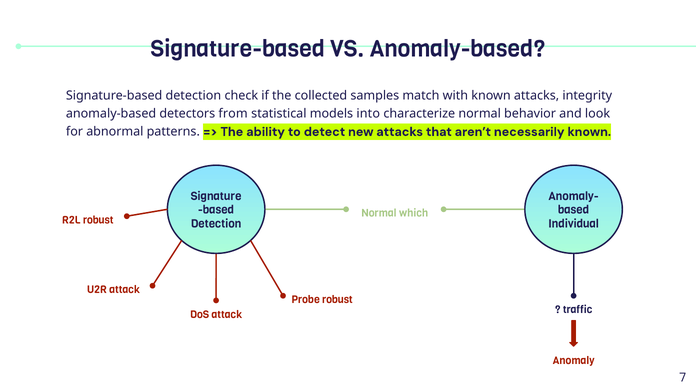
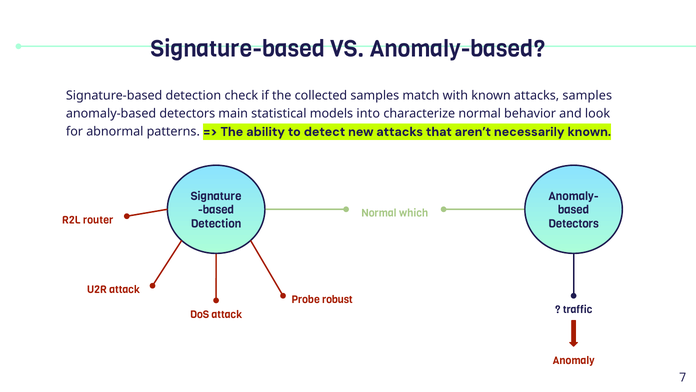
attacks integrity: integrity -> samples (587, 95)
from: from -> main (233, 113)
R2L robust: robust -> router (98, 220)
Individual: Individual -> Detectors (574, 224)
